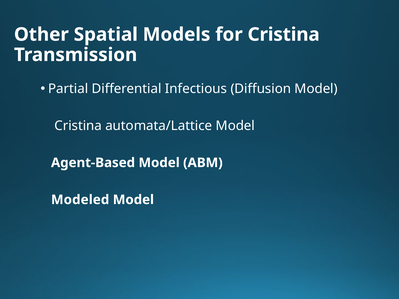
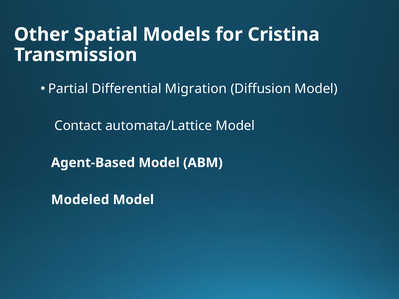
Infectious: Infectious -> Migration (196, 89)
Cristina: Cristina -> Contact (78, 126)
